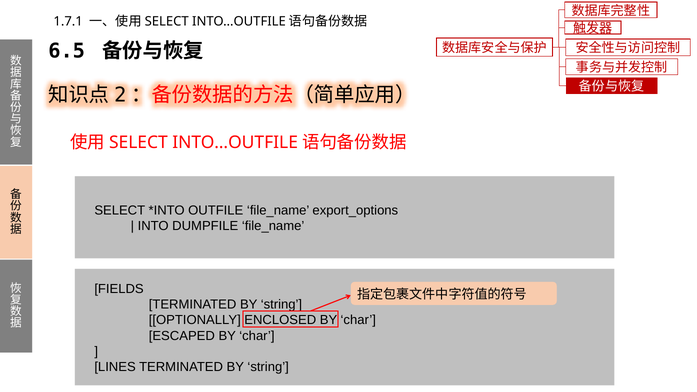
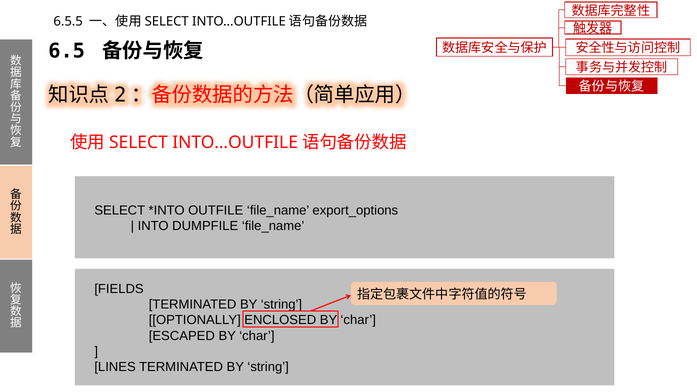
1.7.1: 1.7.1 -> 6.5.5 (68, 21)
